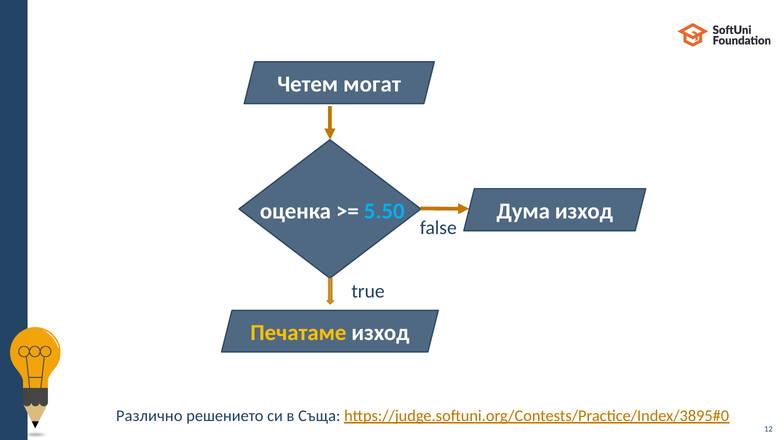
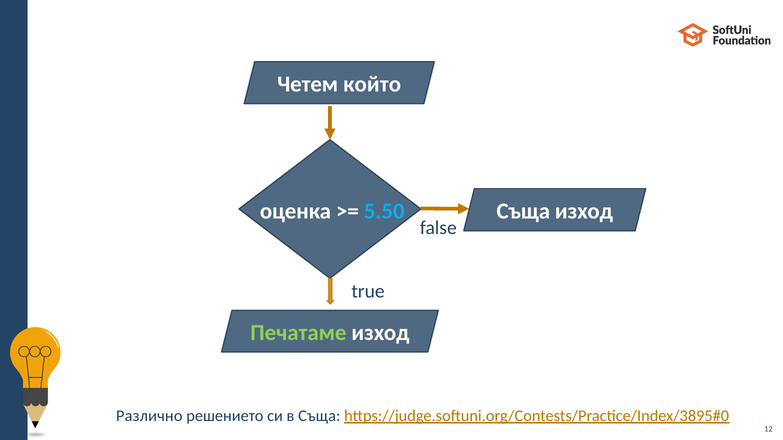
могат: могат -> който (372, 84)
Дума: Дума -> Съща (523, 211)
Печатаме colour: yellow -> light green (298, 333)
